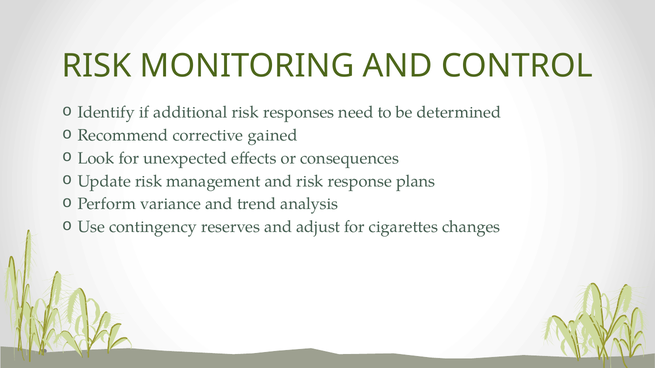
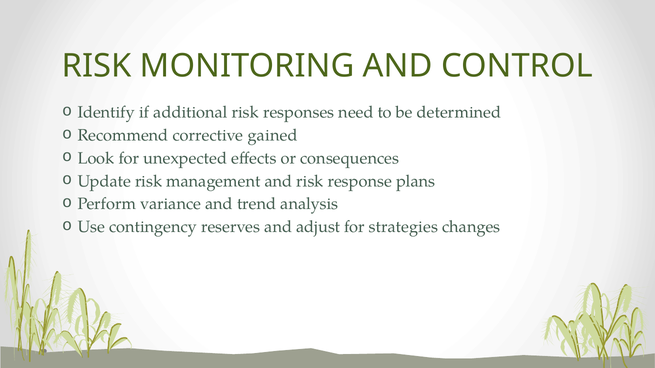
cigarettes: cigarettes -> strategies (403, 227)
